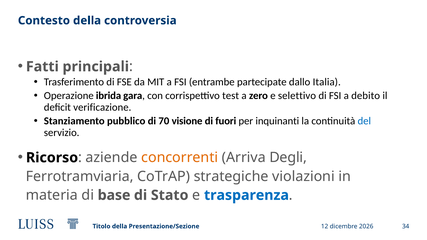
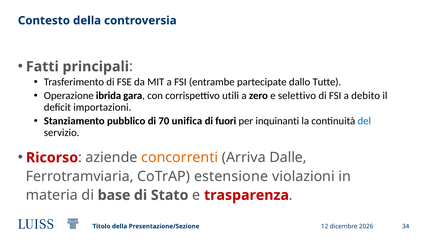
Italia: Italia -> Tutte (327, 82)
test: test -> utili (231, 96)
verificazione: verificazione -> importazioni (102, 107)
visione: visione -> unifica (187, 121)
Ricorso colour: black -> red (52, 158)
Degli: Degli -> Dalle (288, 158)
strategiche: strategiche -> estensione (231, 177)
trasparenza colour: blue -> red (246, 195)
